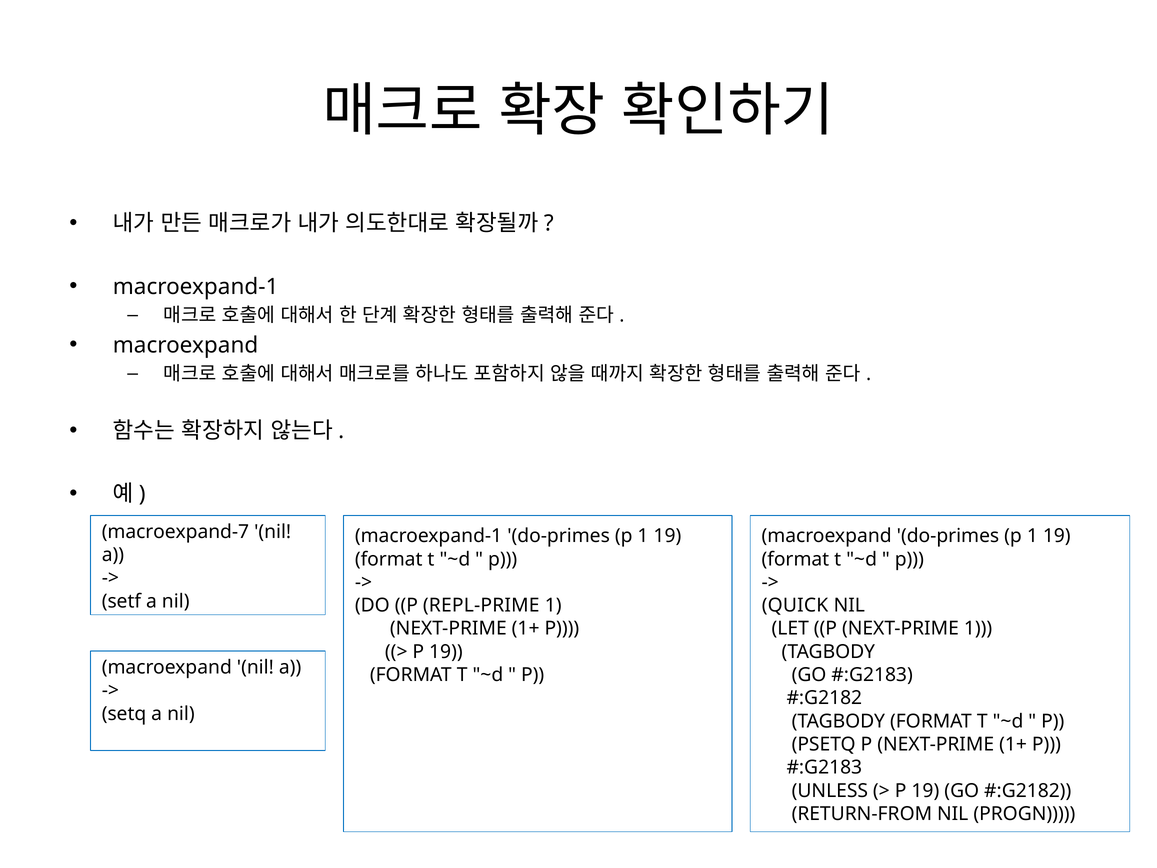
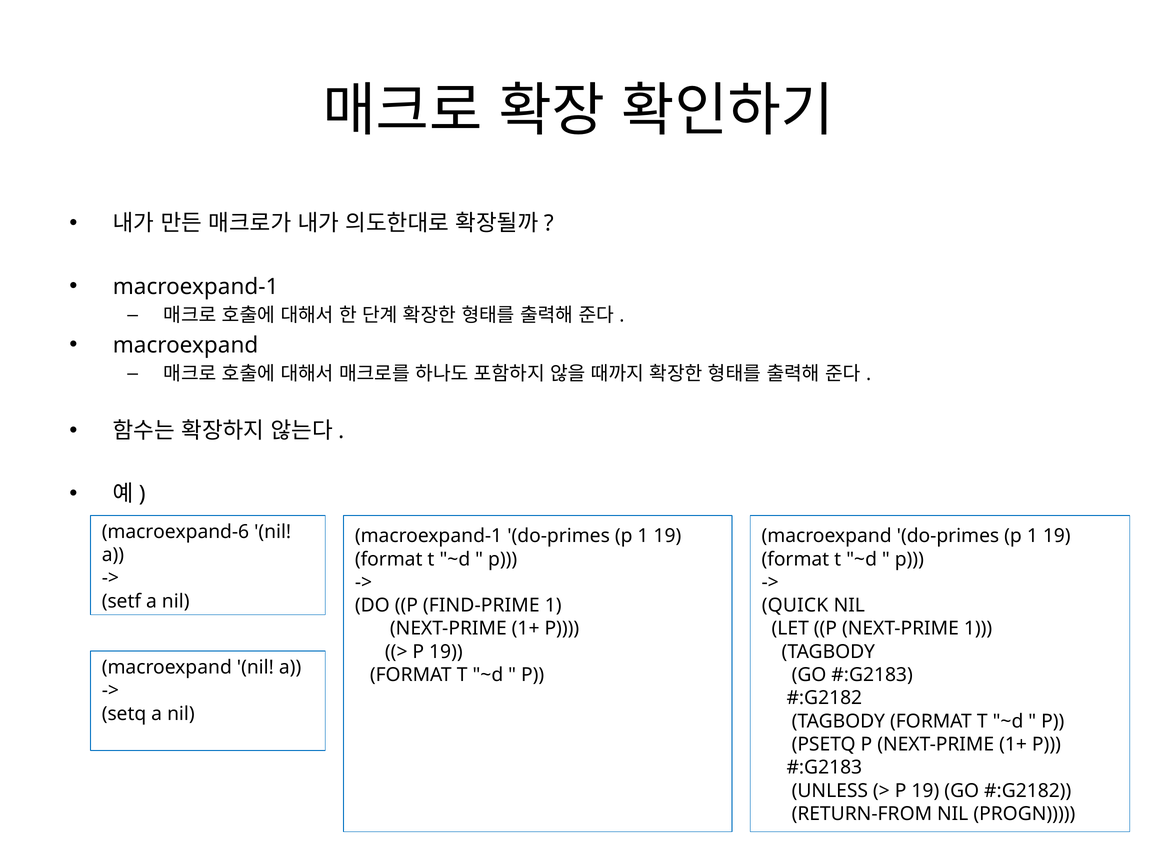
macroexpand-7: macroexpand-7 -> macroexpand-6 (175, 532)
REPL-PRIME: REPL-PRIME -> FIND-PRIME (481, 605)
